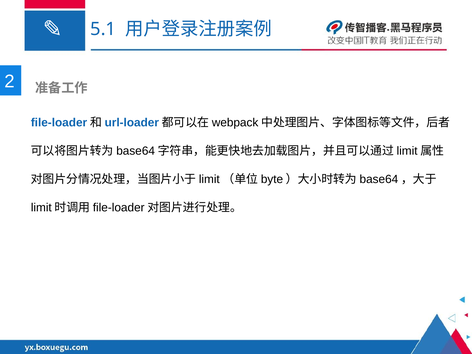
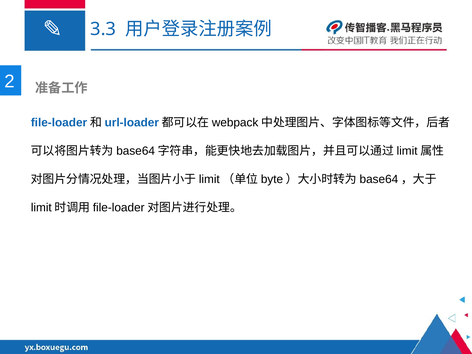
5.1: 5.1 -> 3.3 (103, 29)
